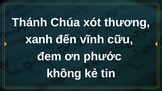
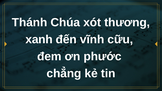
không: không -> chẳng (64, 74)
